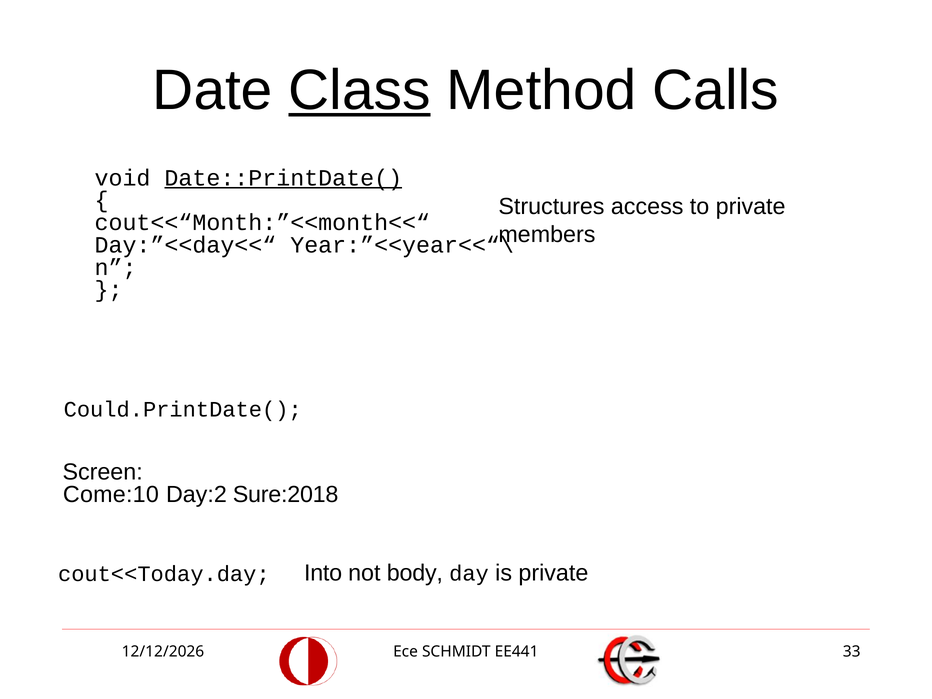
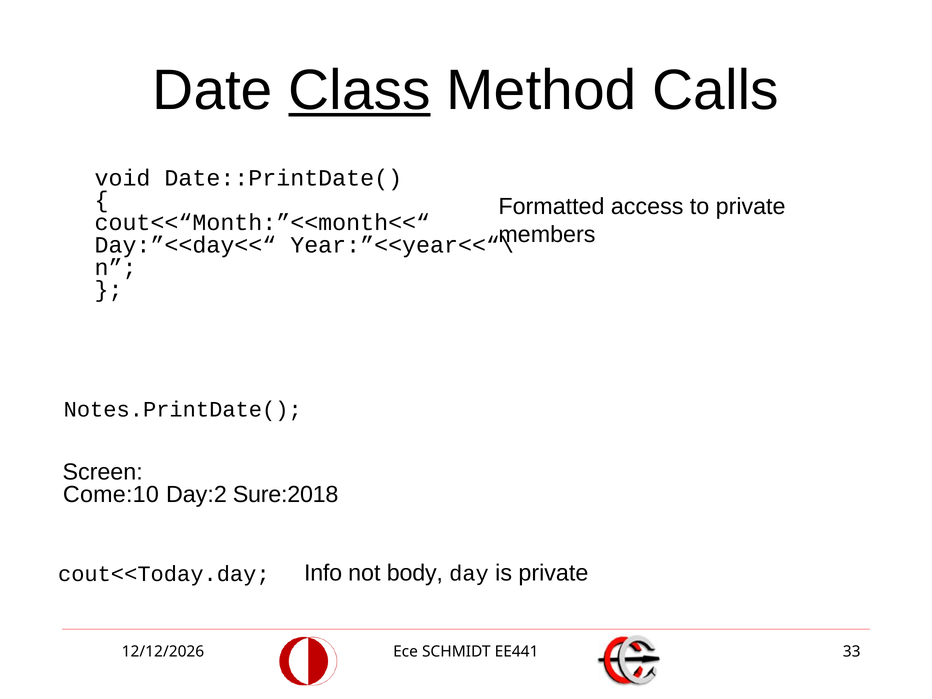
Date::PrintDate( underline: present -> none (283, 178)
Structures: Structures -> Formatted (551, 207)
Could.PrintDate(: Could.PrintDate( -> Notes.PrintDate( (183, 410)
Into: Into -> Info (323, 573)
